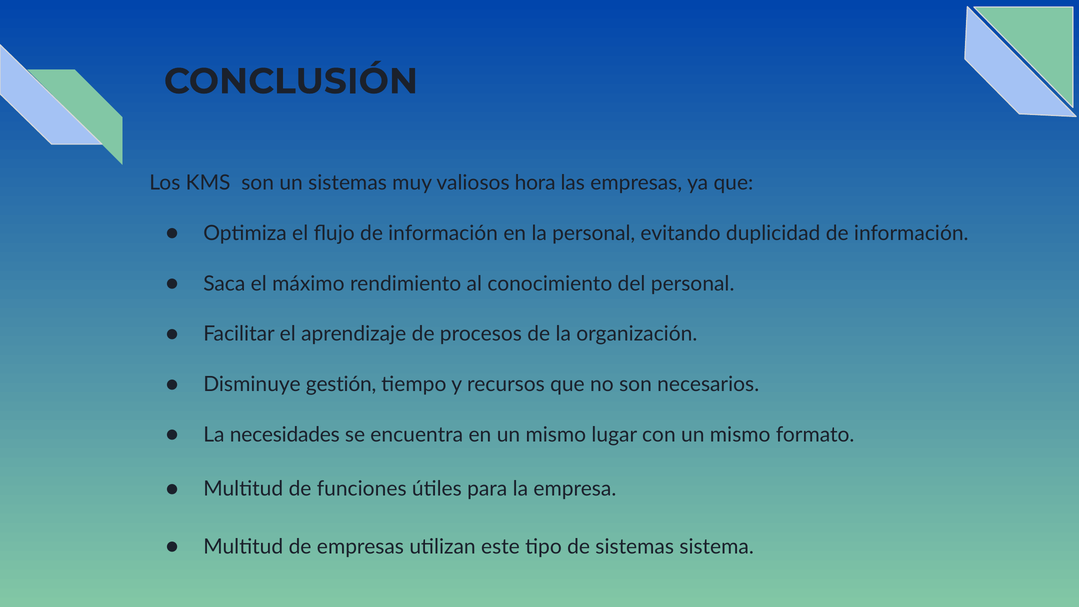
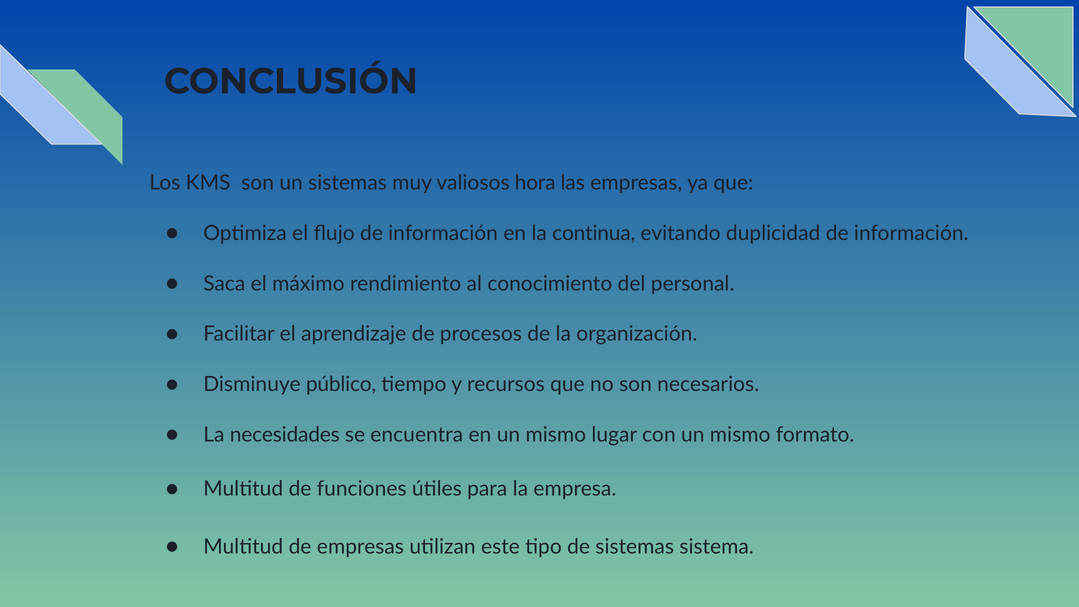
la personal: personal -> continua (594, 233)
gestión: gestión -> público (341, 384)
